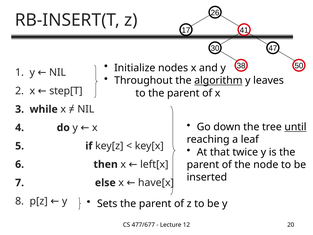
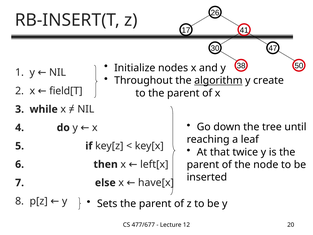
leaves: leaves -> create (269, 80)
step[T: step[T -> field[T (66, 91)
until underline: present -> none (295, 127)
